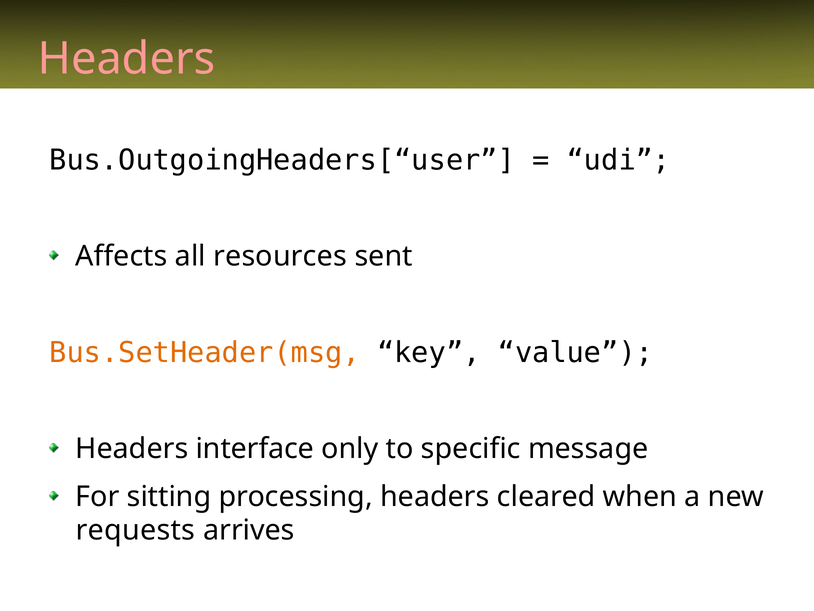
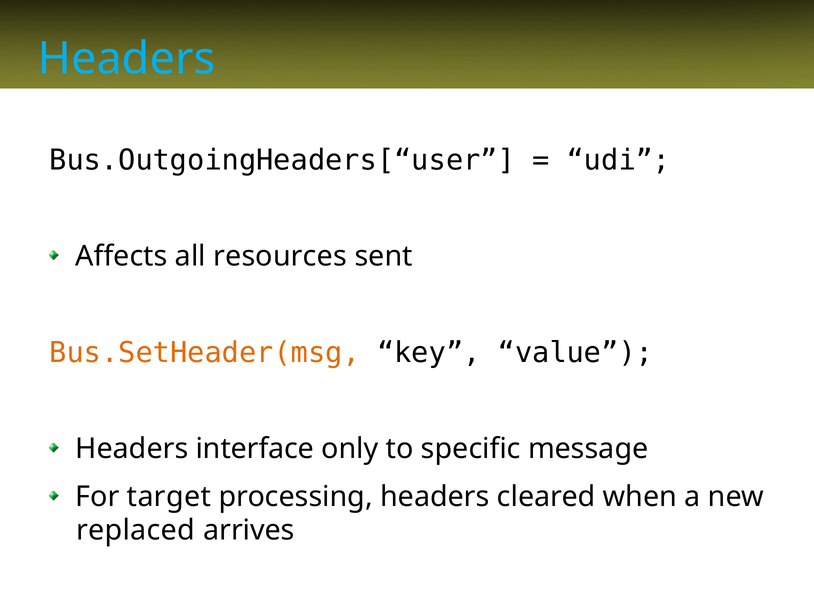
Headers colour: pink -> light blue (127, 59)
sitting: sitting -> target (169, 496)
requests: requests -> replaced (135, 530)
